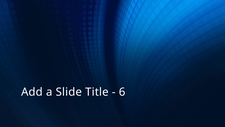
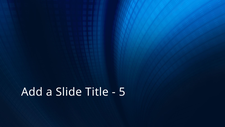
6: 6 -> 5 (122, 92)
